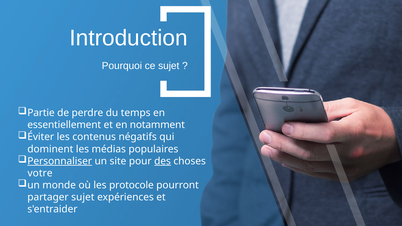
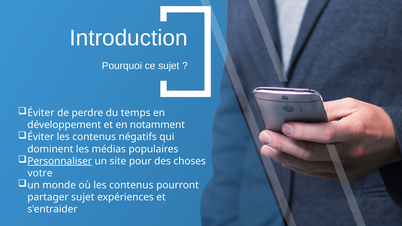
Partie: Partie -> Éviter (41, 113)
essentiellement: essentiellement -> développement (64, 125)
des underline: present -> none (163, 161)
où les protocole: protocole -> contenus (131, 185)
